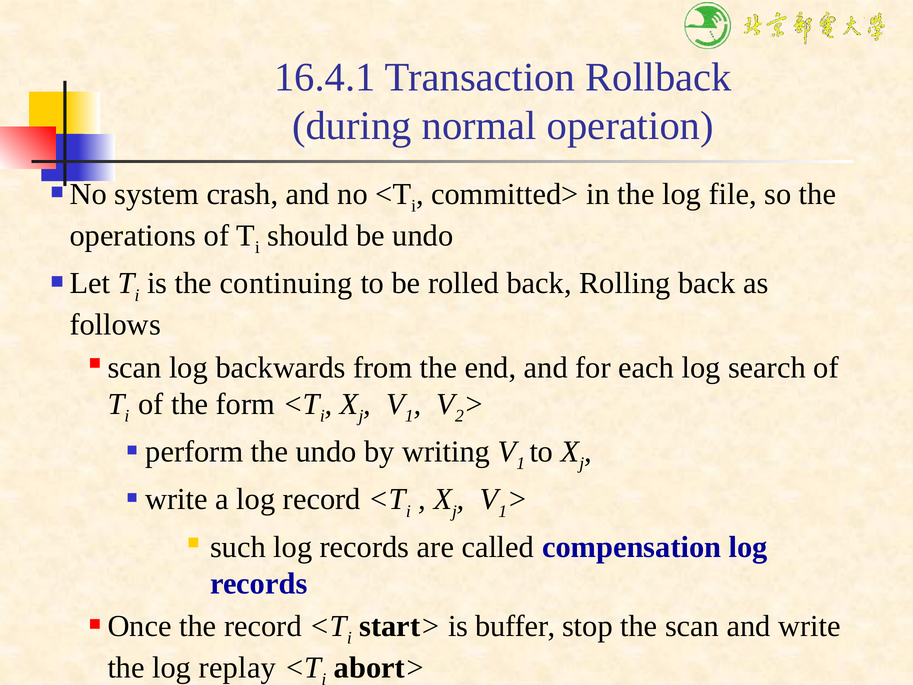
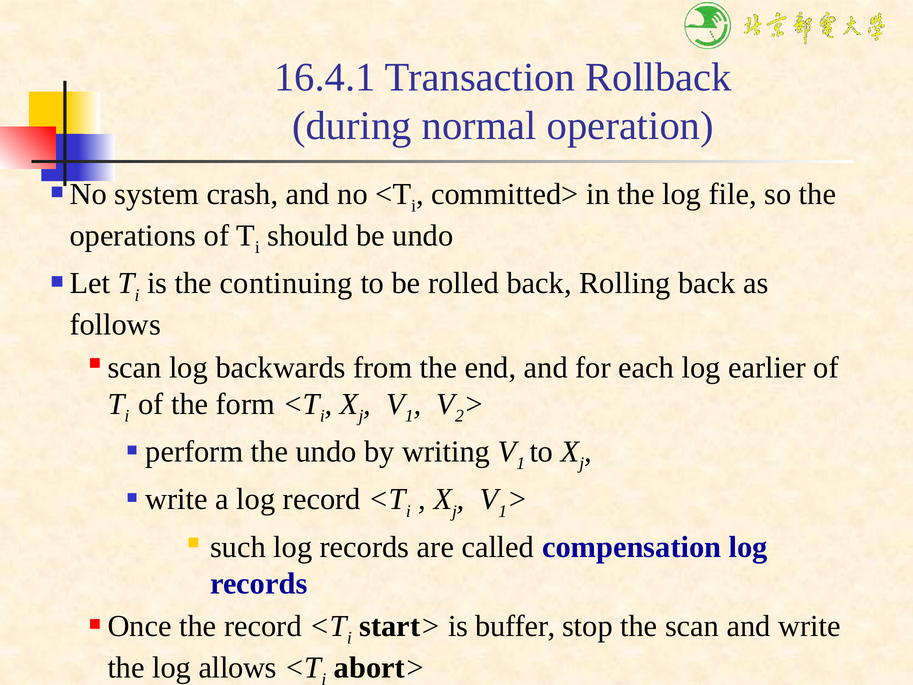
search: search -> earlier (767, 367)
replay: replay -> allows (238, 667)
